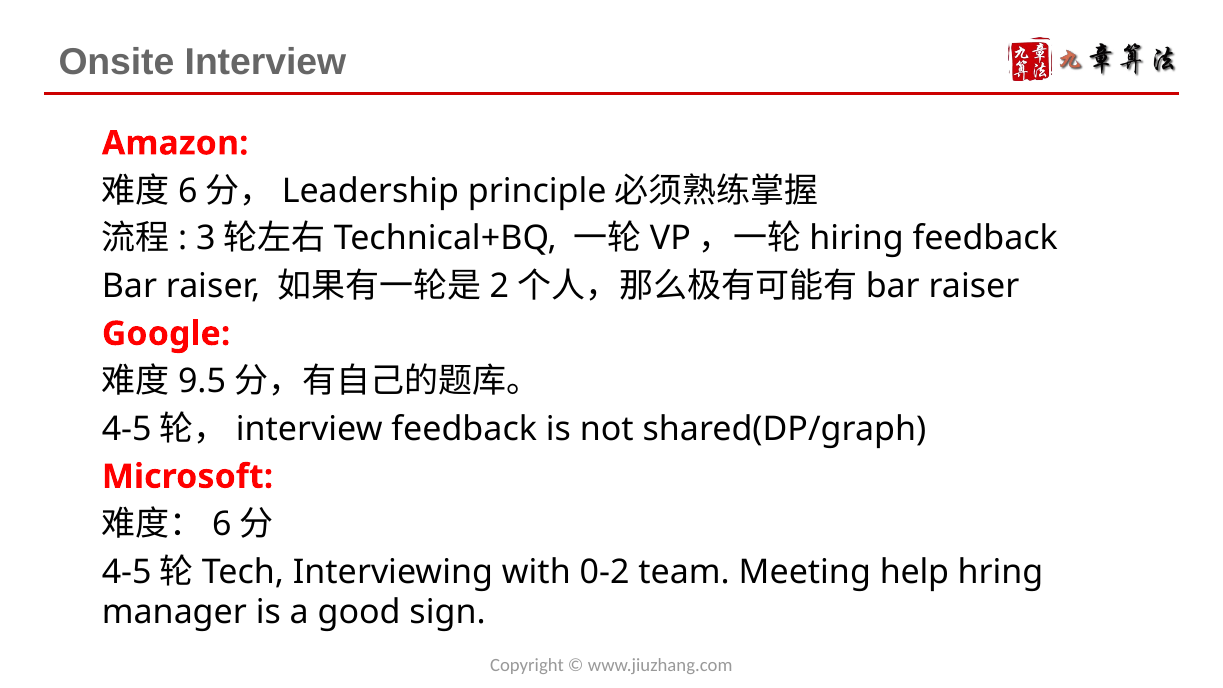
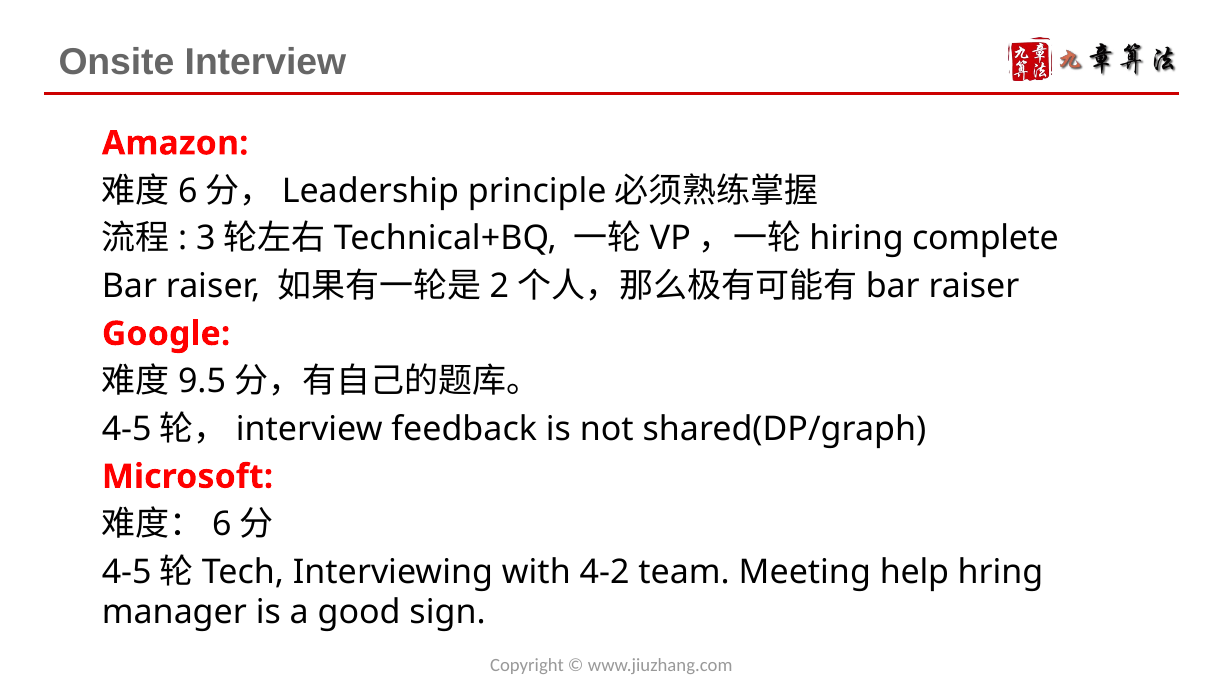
feedback: feedback -> complete (985, 238)
0-2: 0-2 -> 4-2 (604, 572)
